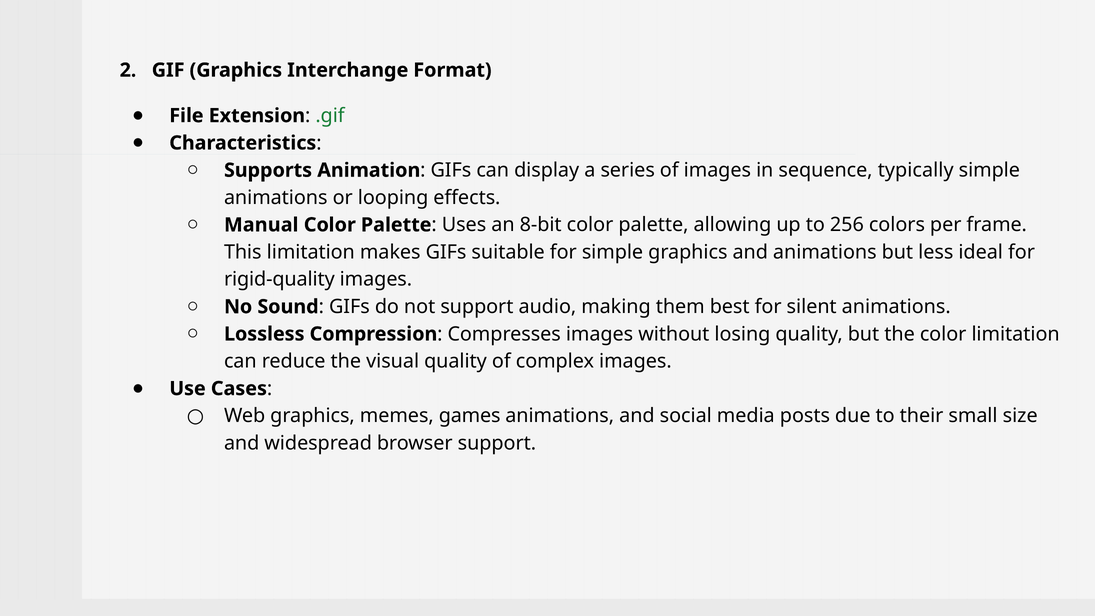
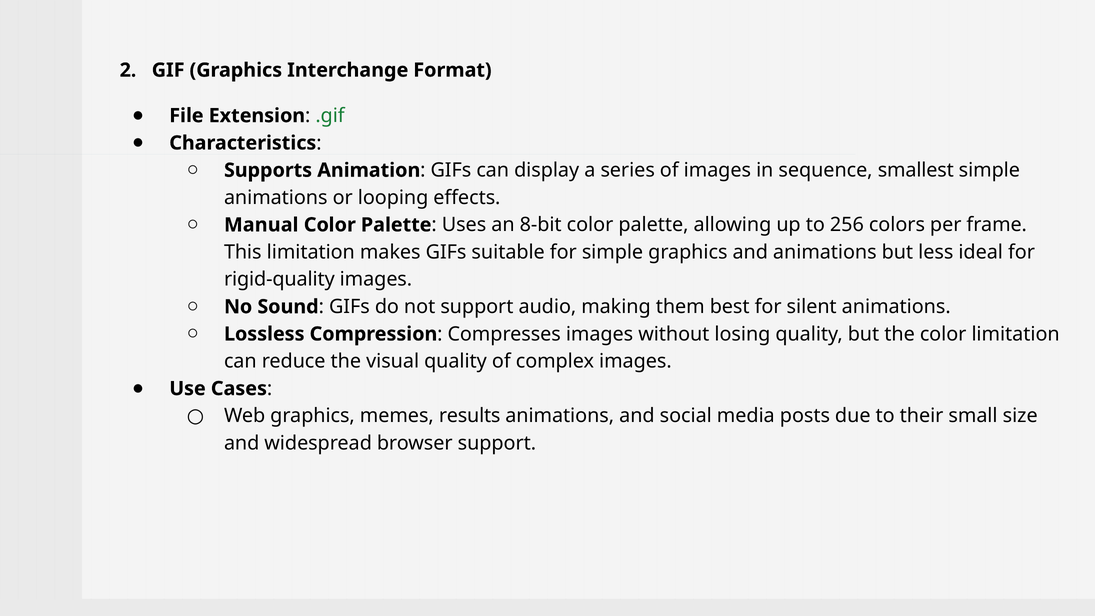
typically: typically -> smallest (916, 170)
games: games -> results (470, 416)
